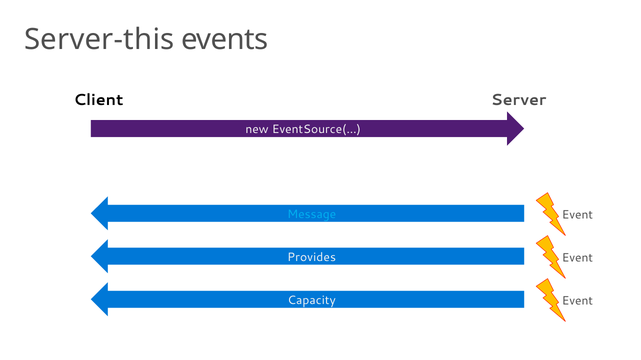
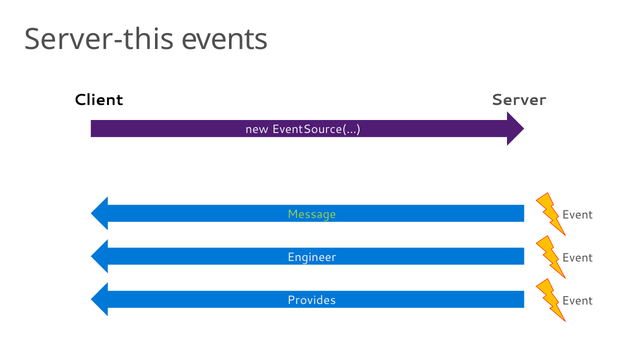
Message colour: light blue -> light green (312, 214)
Provides: Provides -> Engineer (312, 257)
Capacity: Capacity -> Provides (312, 301)
